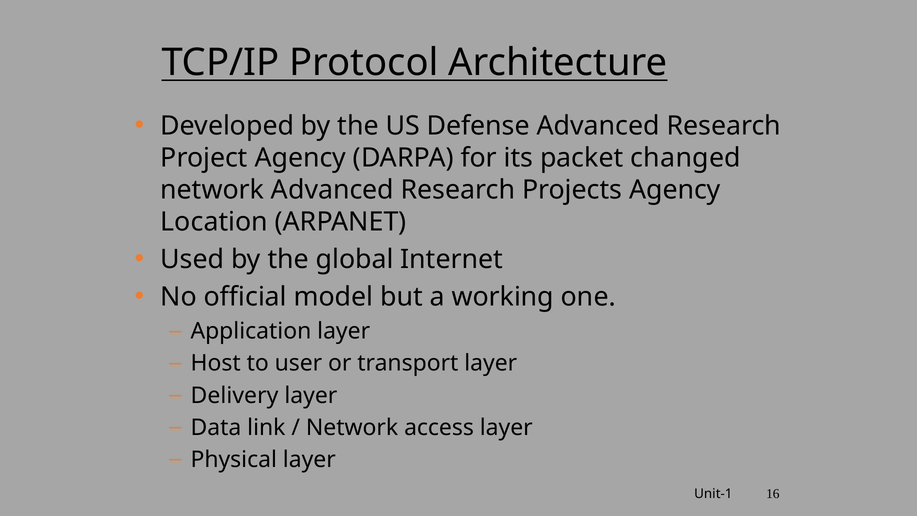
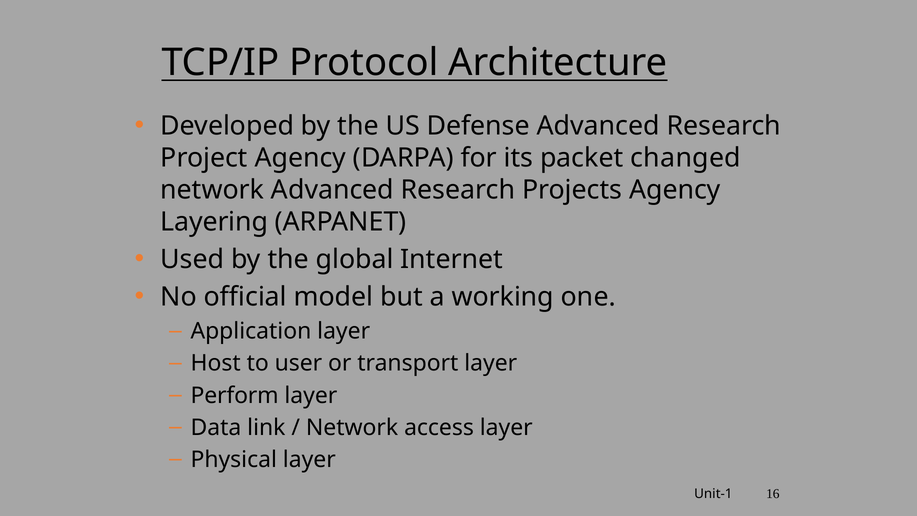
Location: Location -> Layering (214, 222)
Delivery: Delivery -> Perform (235, 395)
